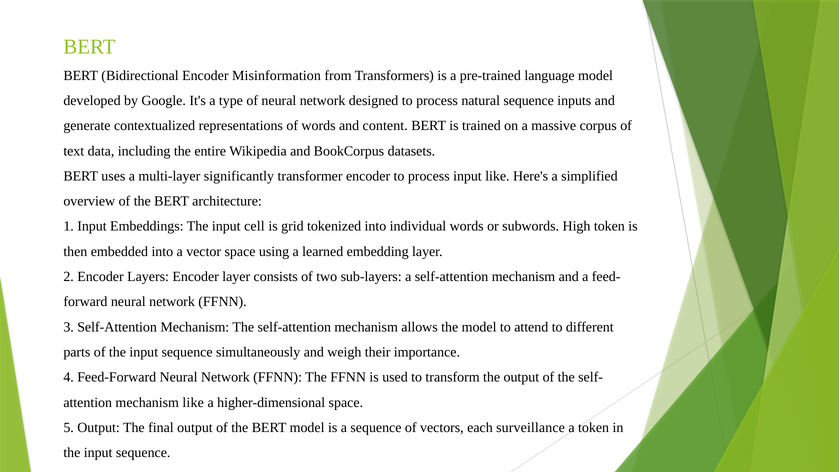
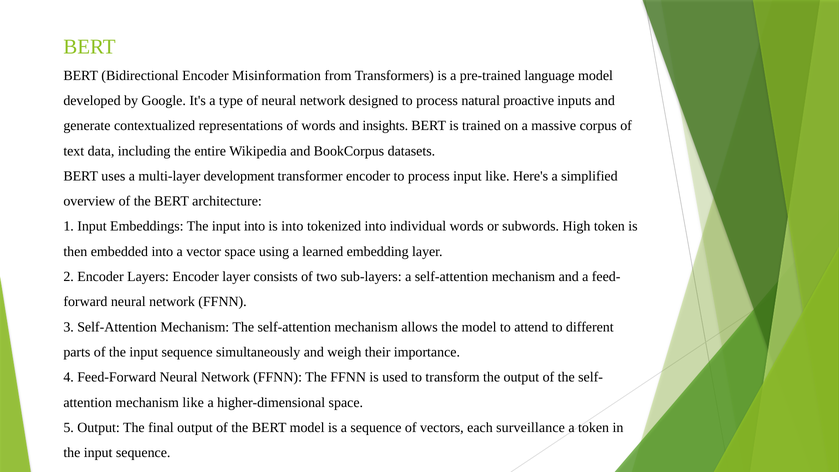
natural sequence: sequence -> proactive (529, 101)
content: content -> insights (385, 126)
significantly: significantly -> development (239, 176)
input cell: cell -> into (255, 226)
is grid: grid -> into (292, 226)
